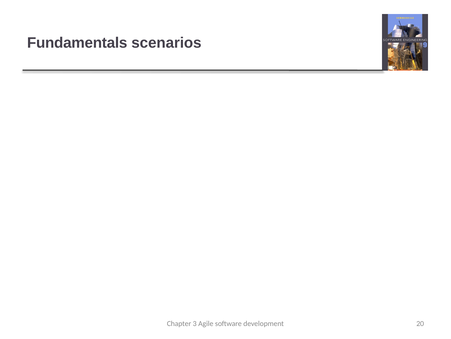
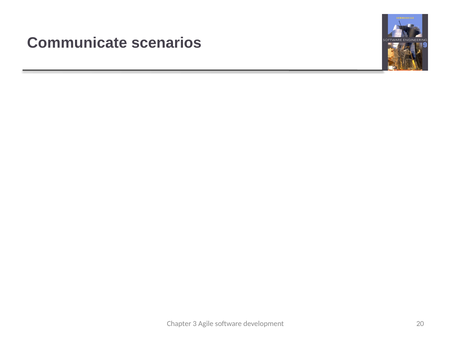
Fundamentals: Fundamentals -> Communicate (77, 43)
